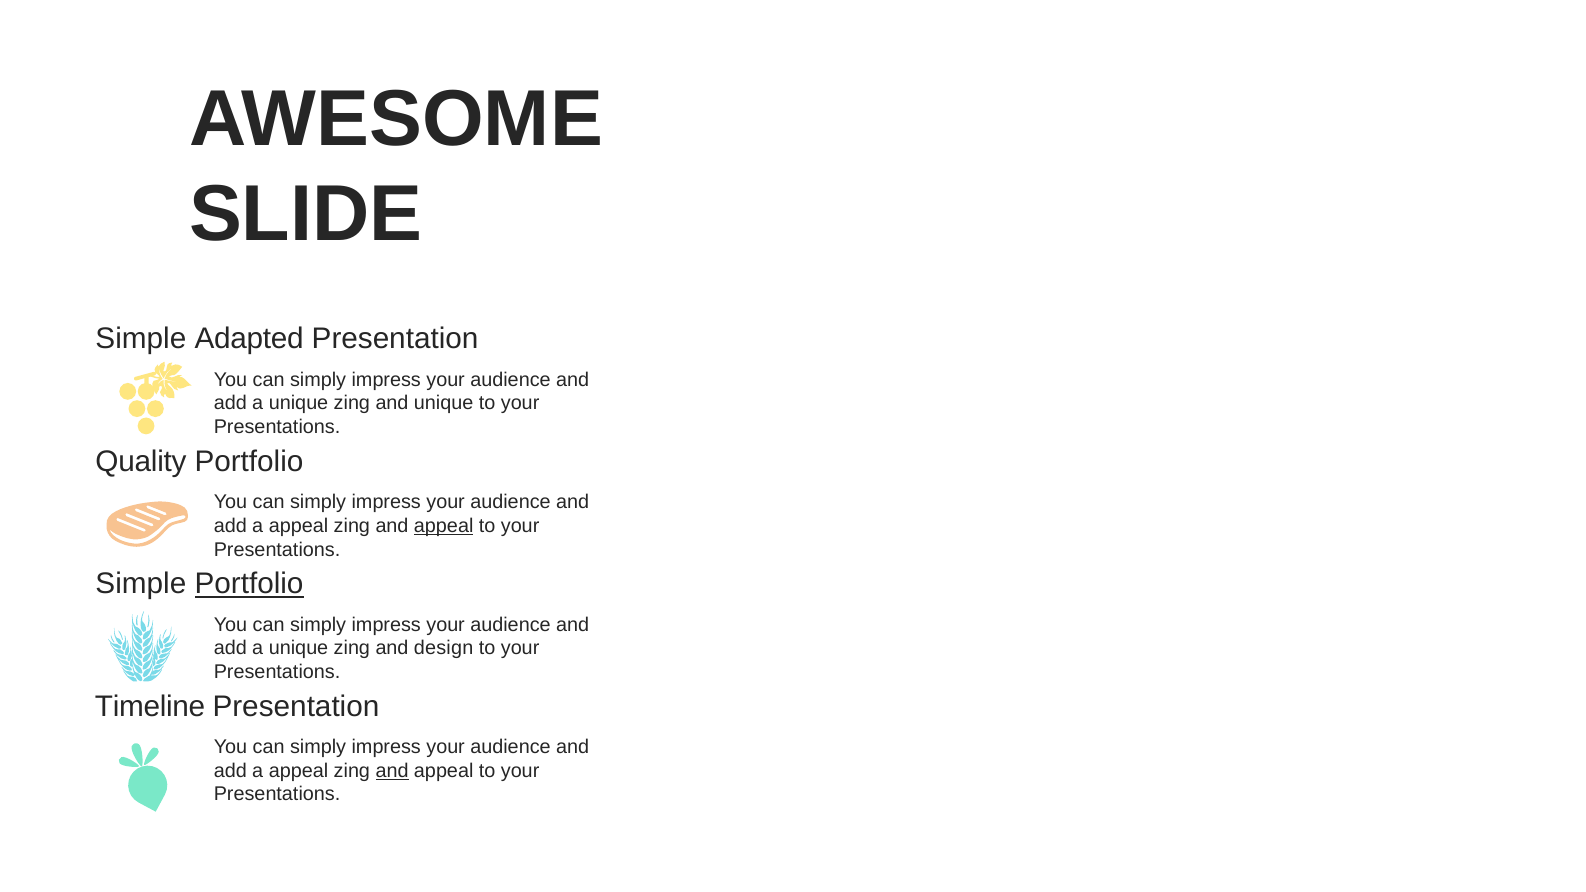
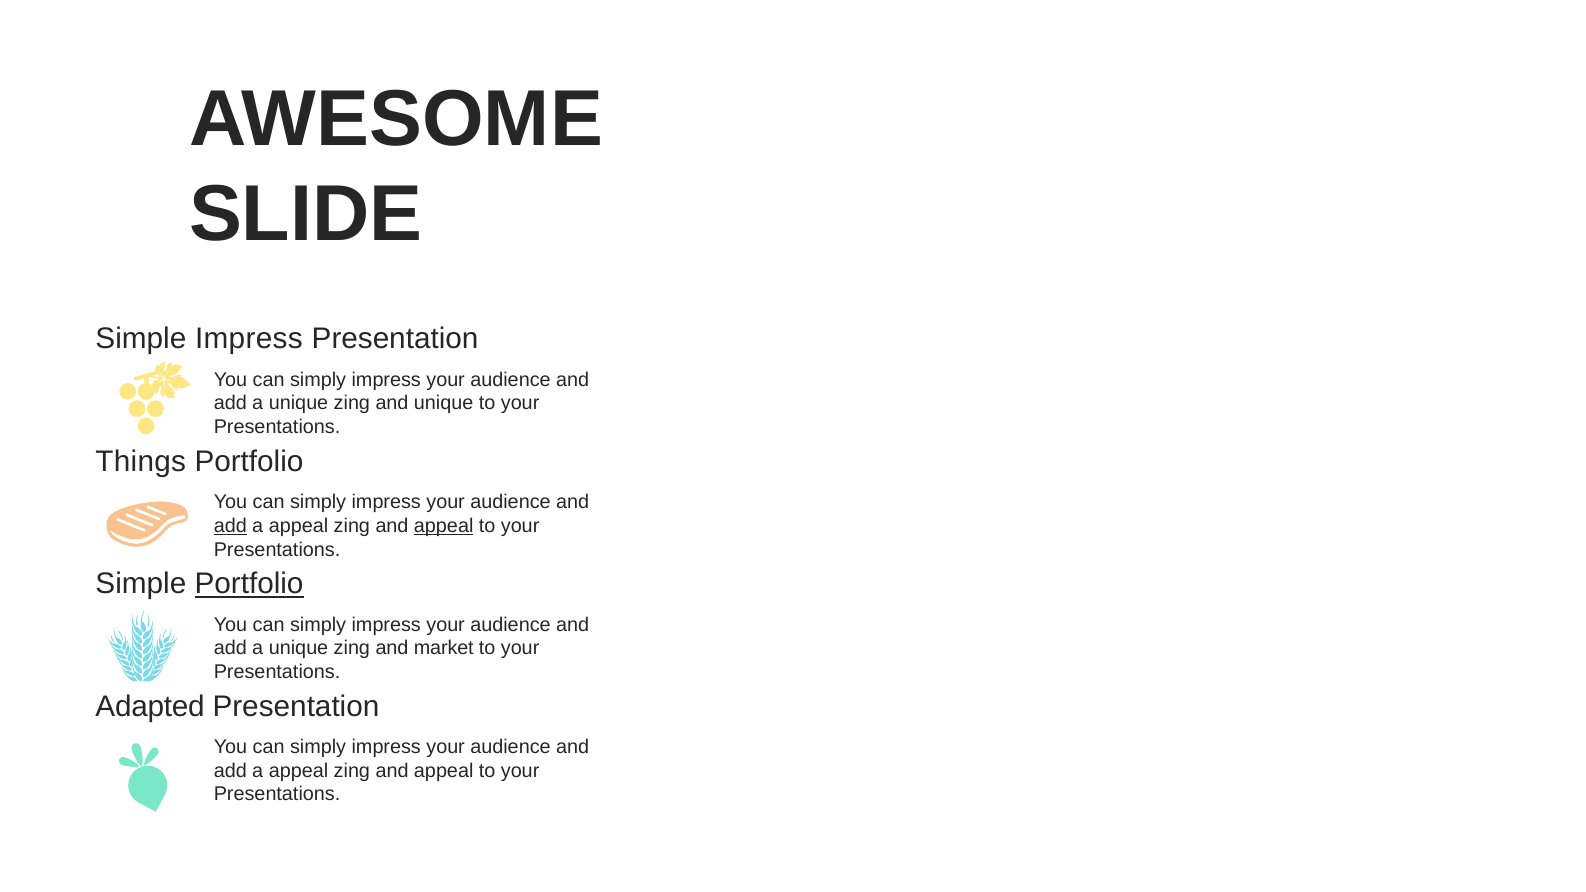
Simple Adapted: Adapted -> Impress (249, 339)
Quality: Quality -> Things (141, 462)
add underline: none -> present (230, 526)
design: design -> market (444, 648)
Timeline: Timeline -> Adapted (150, 707)
and underline: present -> none (392, 771)
